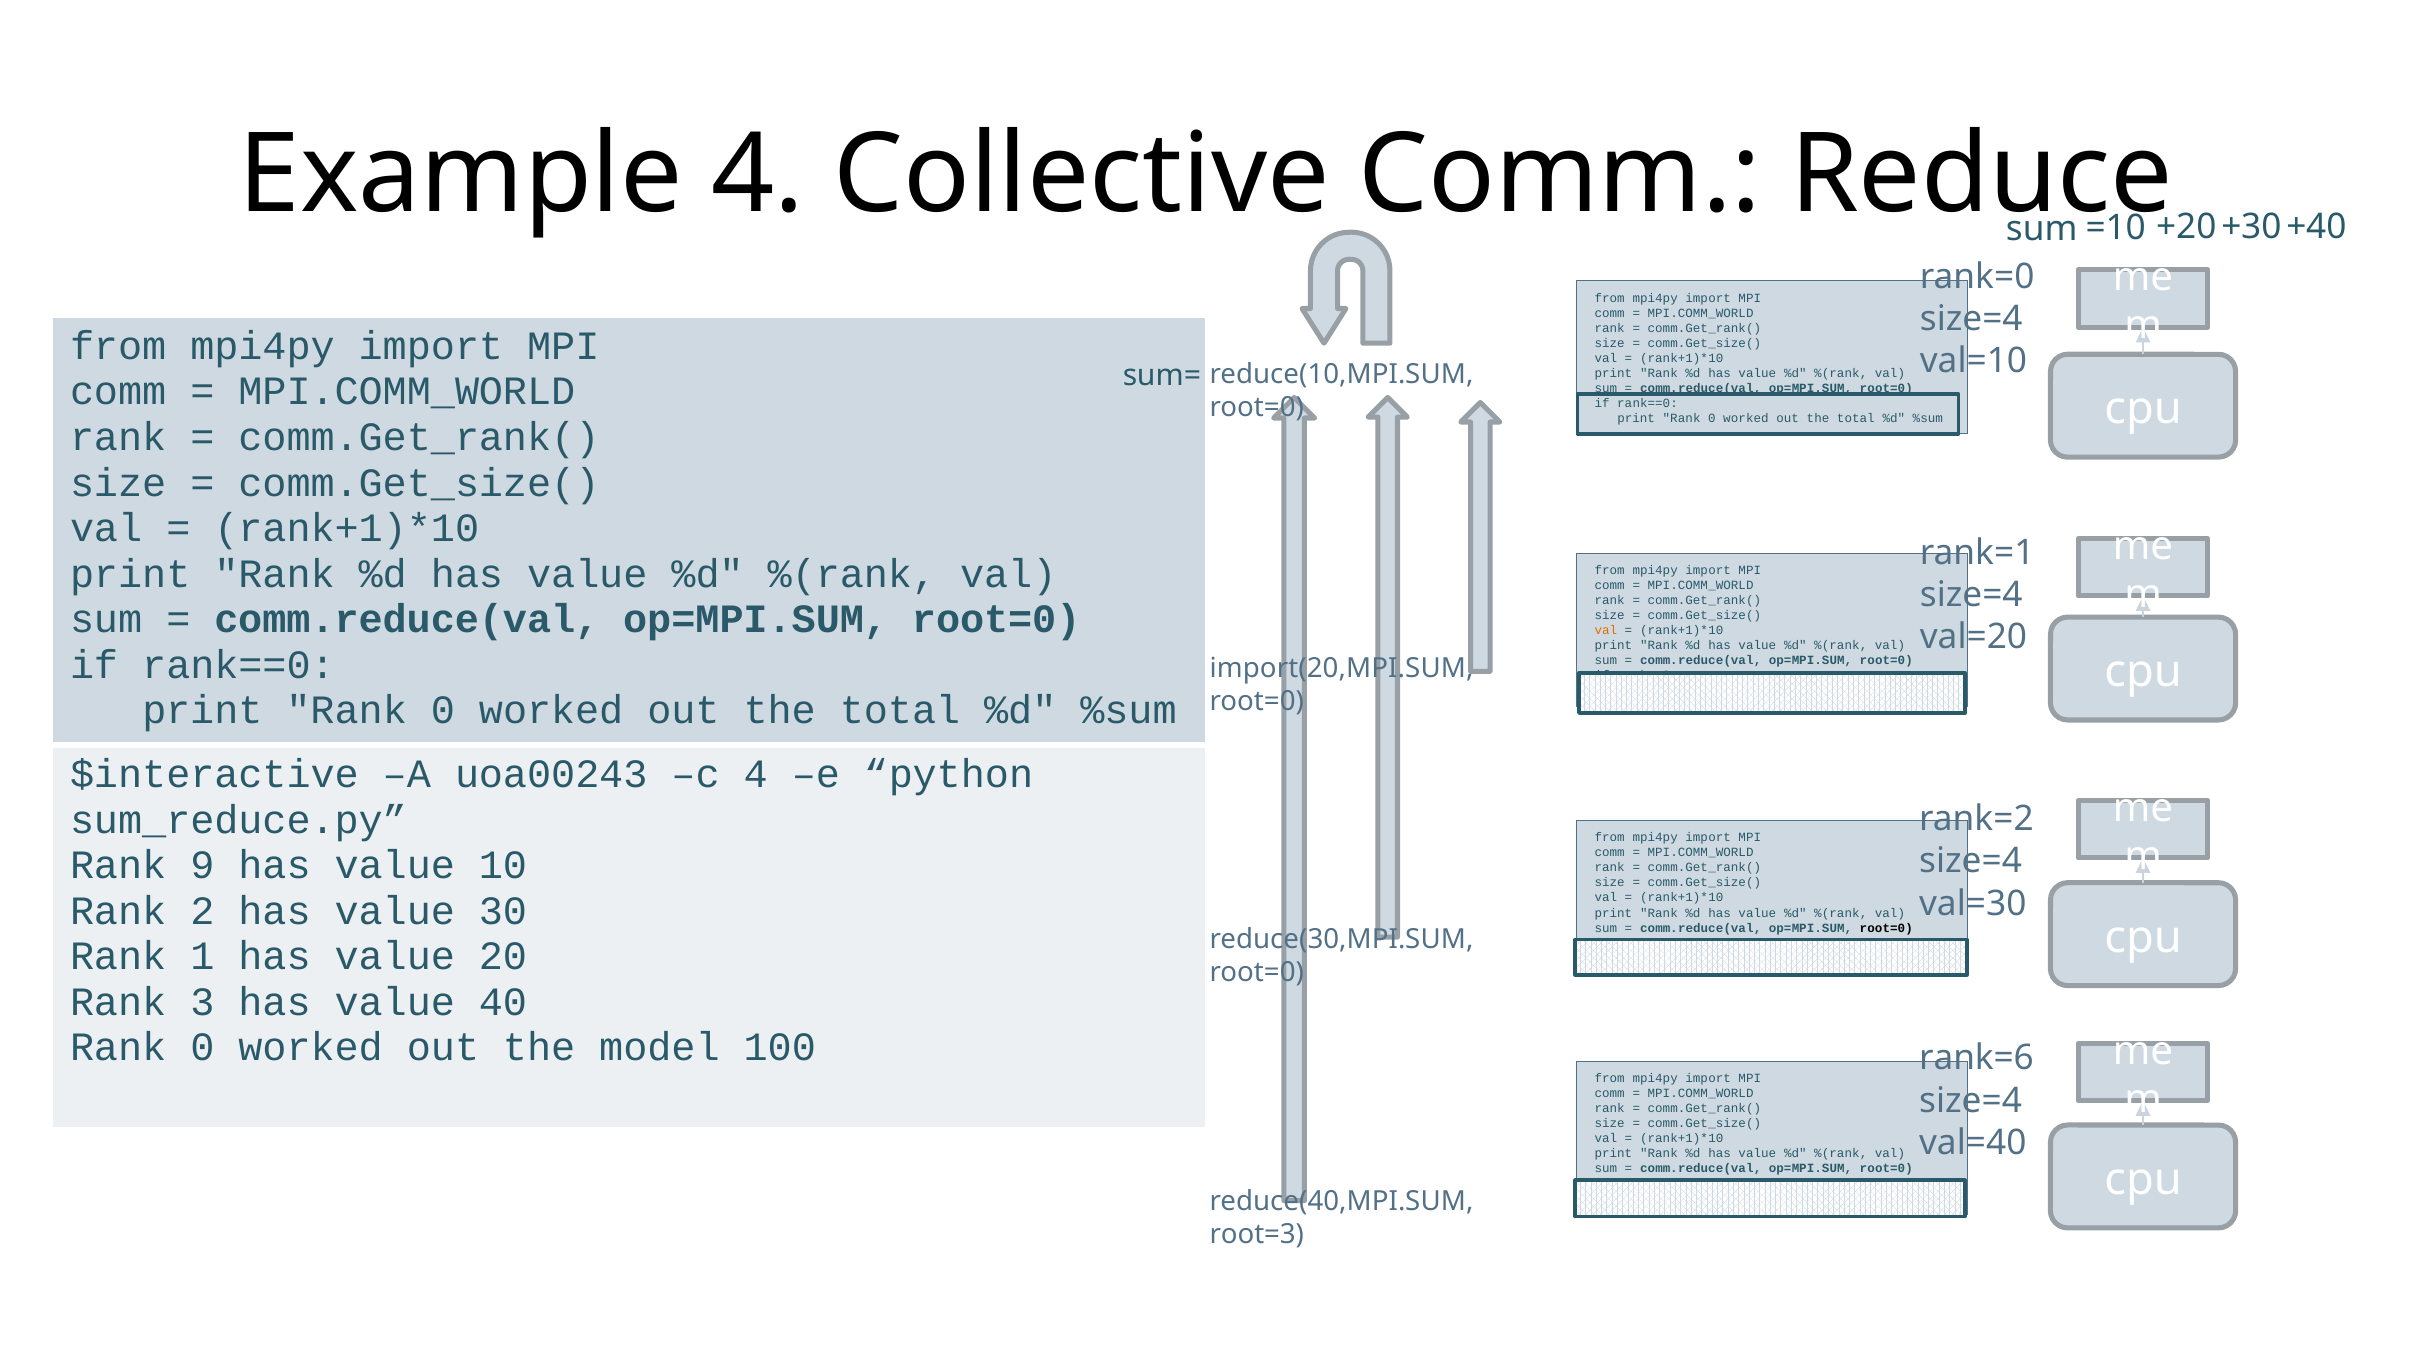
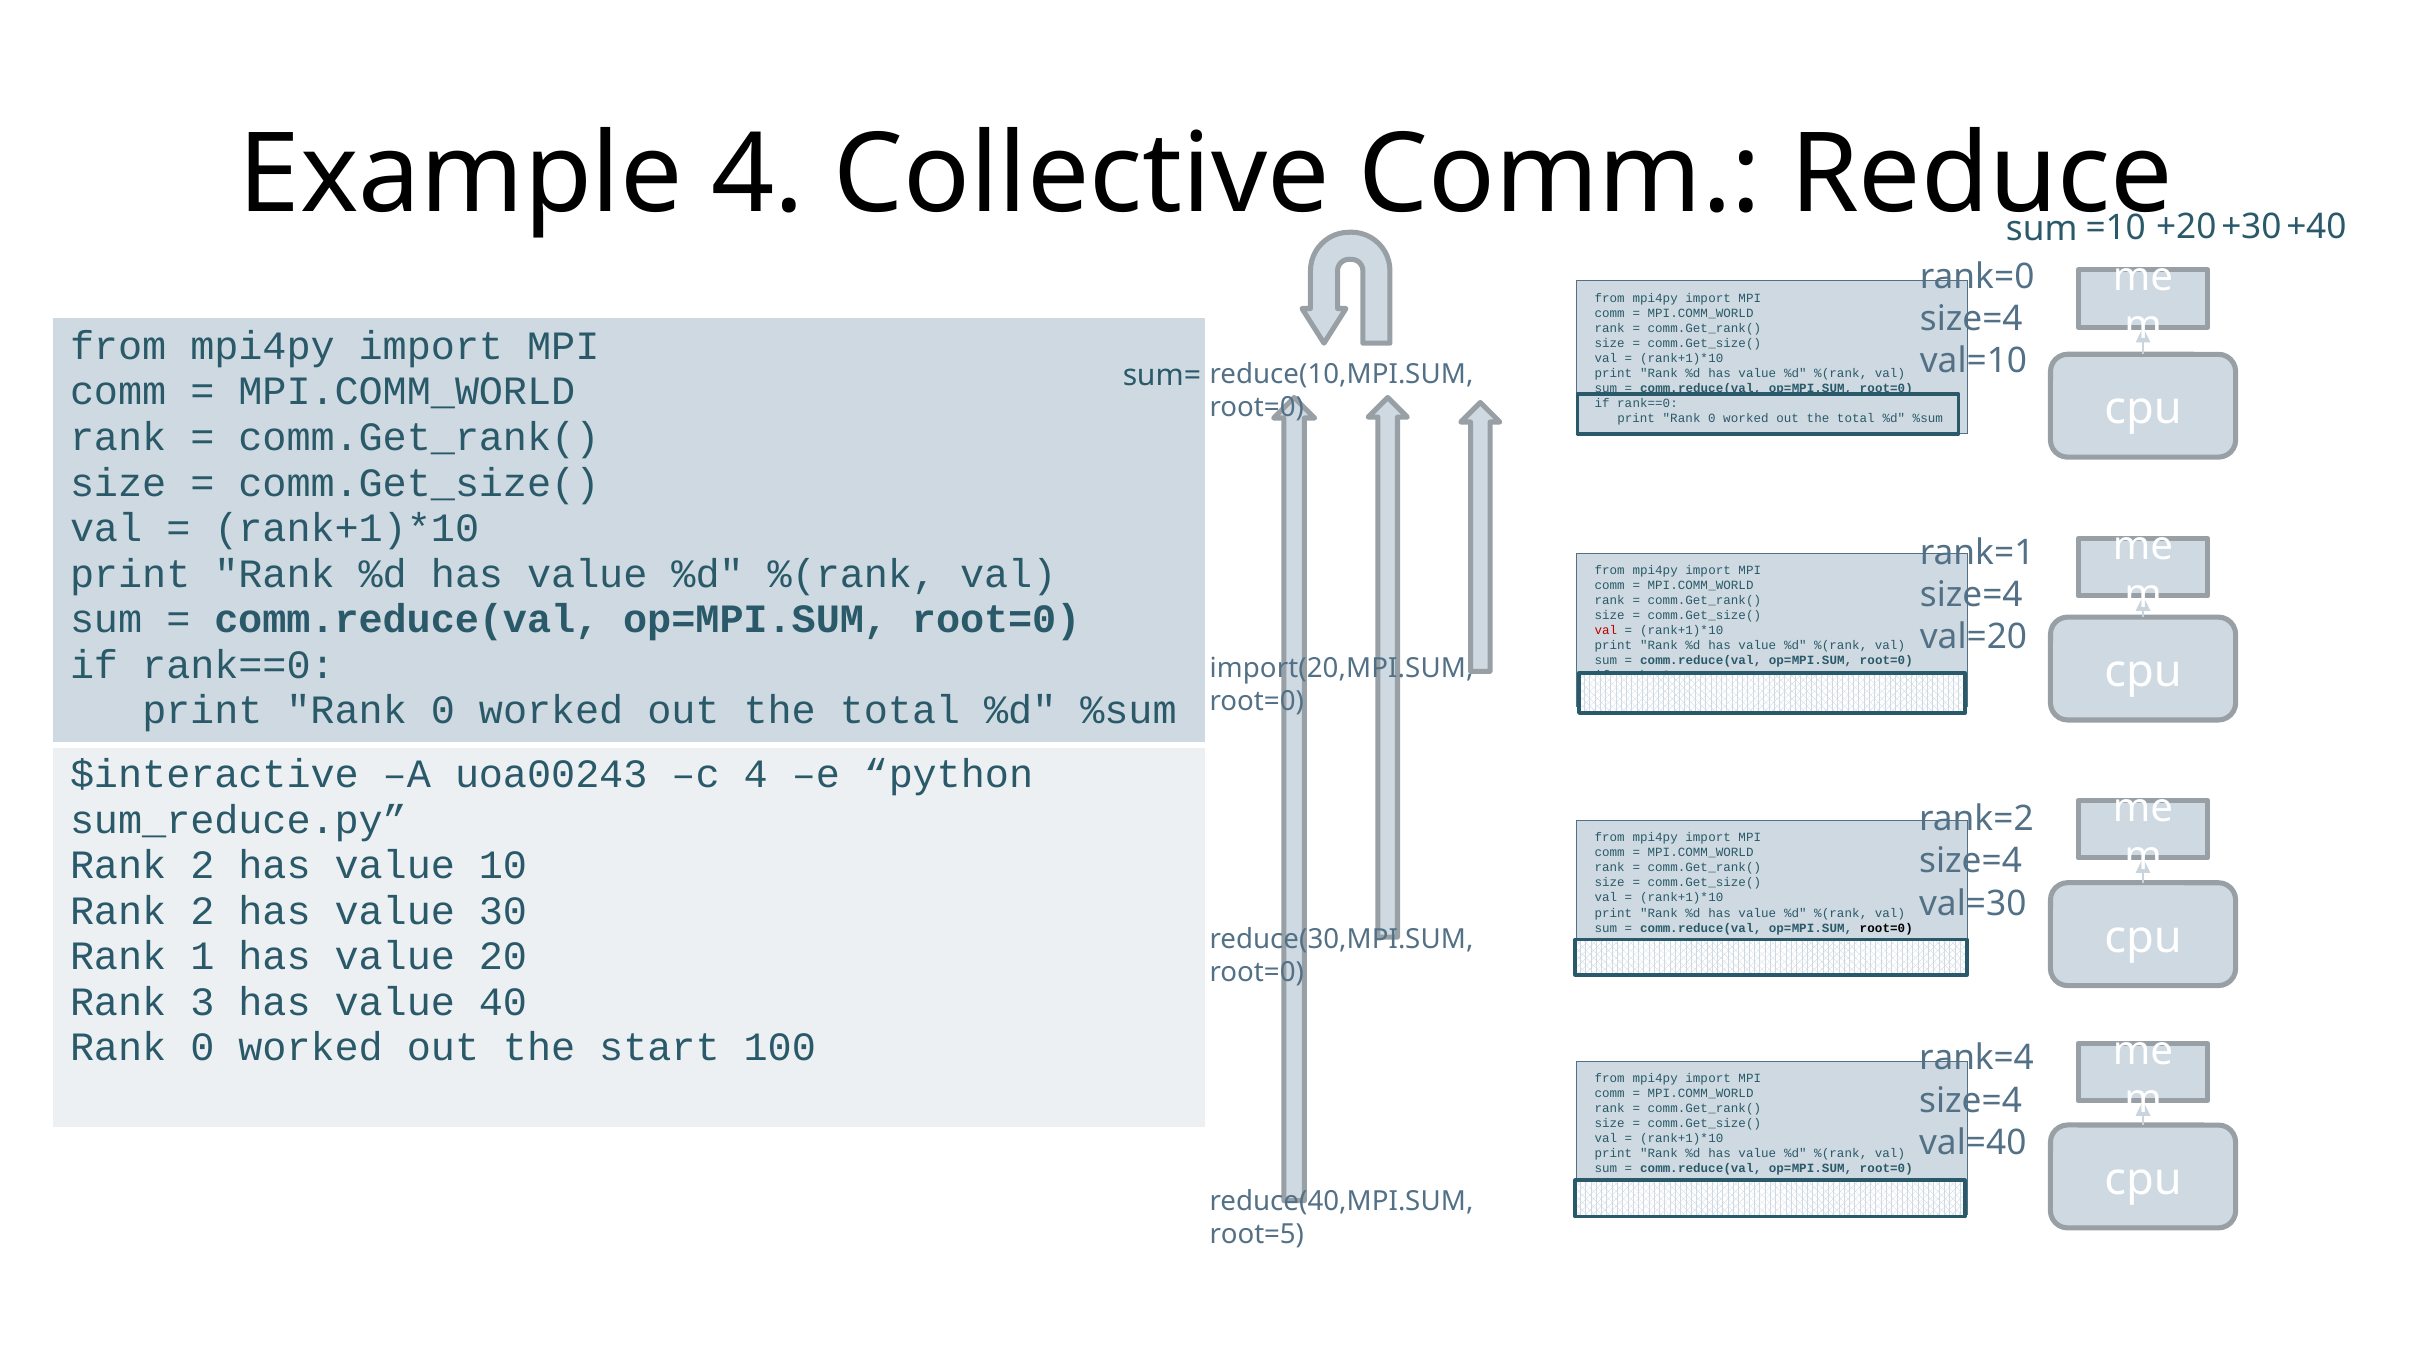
val colour: orange -> red (1606, 631)
9: 9 -> 2 (202, 865)
model: model -> start (659, 1048)
rank=6: rank=6 -> rank=4 (1977, 1058)
root=3: root=3 -> root=5 (1257, 1235)
